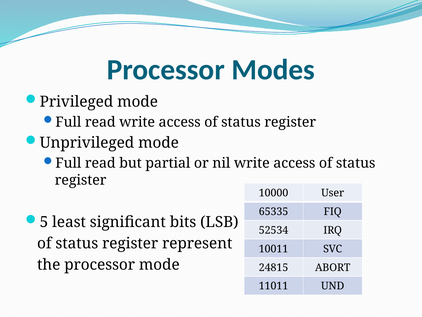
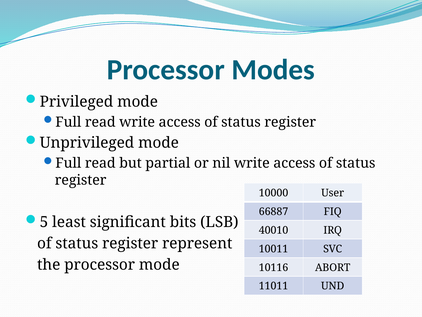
65335: 65335 -> 66887 (274, 211)
52534: 52534 -> 40010 (274, 230)
24815: 24815 -> 10116 (274, 267)
